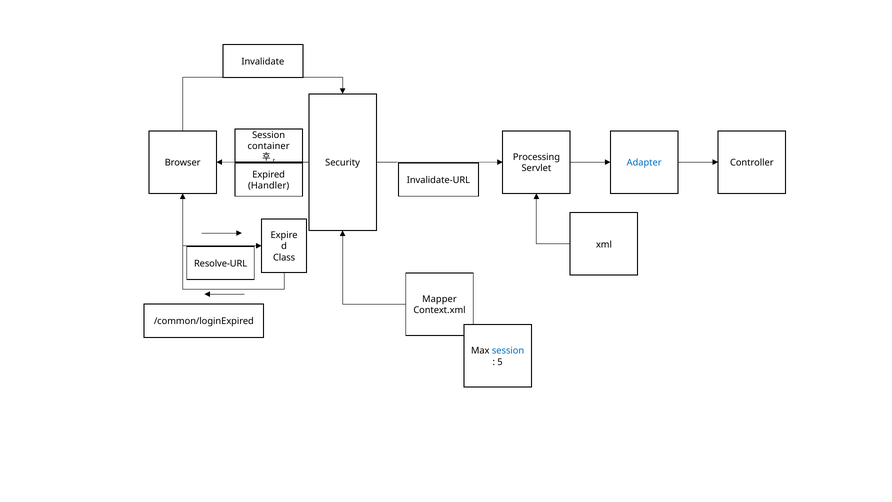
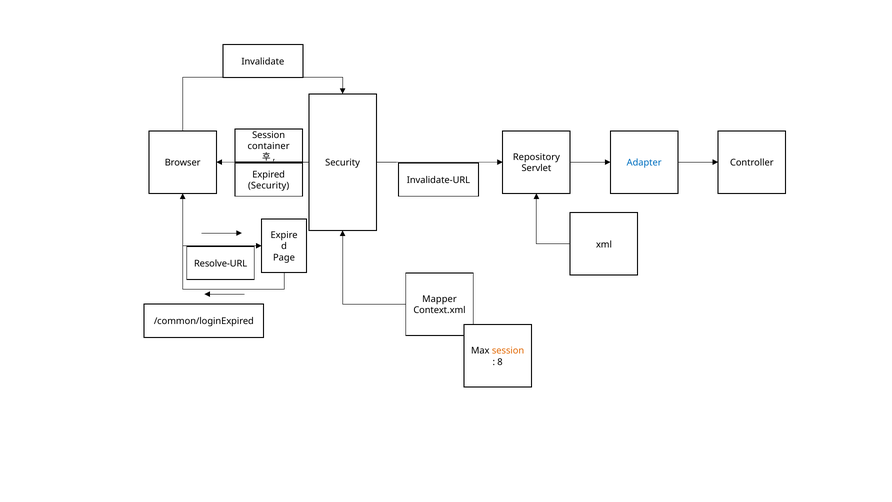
Processing: Processing -> Repository (536, 157)
Handler: Handler -> Security (269, 186)
Class: Class -> Page (284, 257)
session colour: blue -> orange (508, 351)
5: 5 -> 8 (500, 362)
